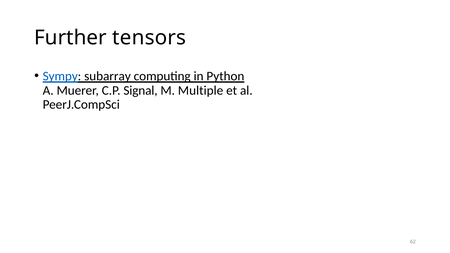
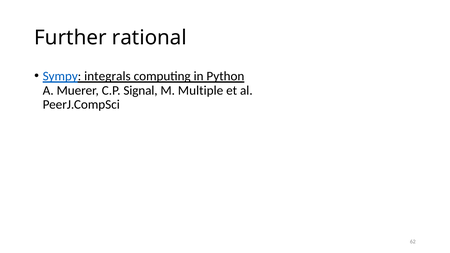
tensors: tensors -> rational (149, 38)
subarray: subarray -> integrals (107, 76)
